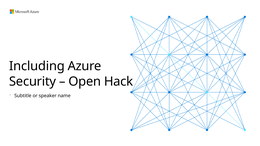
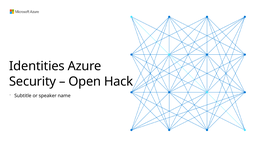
Including: Including -> Identities (37, 66)
